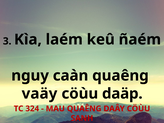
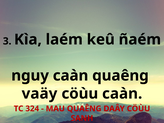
cöùu daäp: daäp -> caàn (122, 94)
